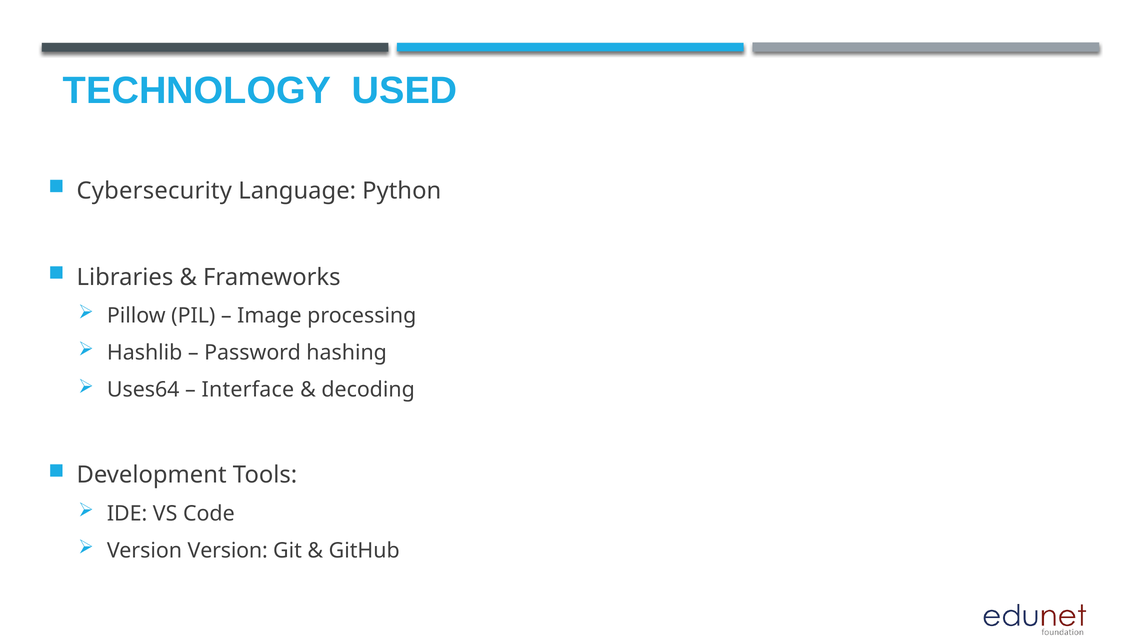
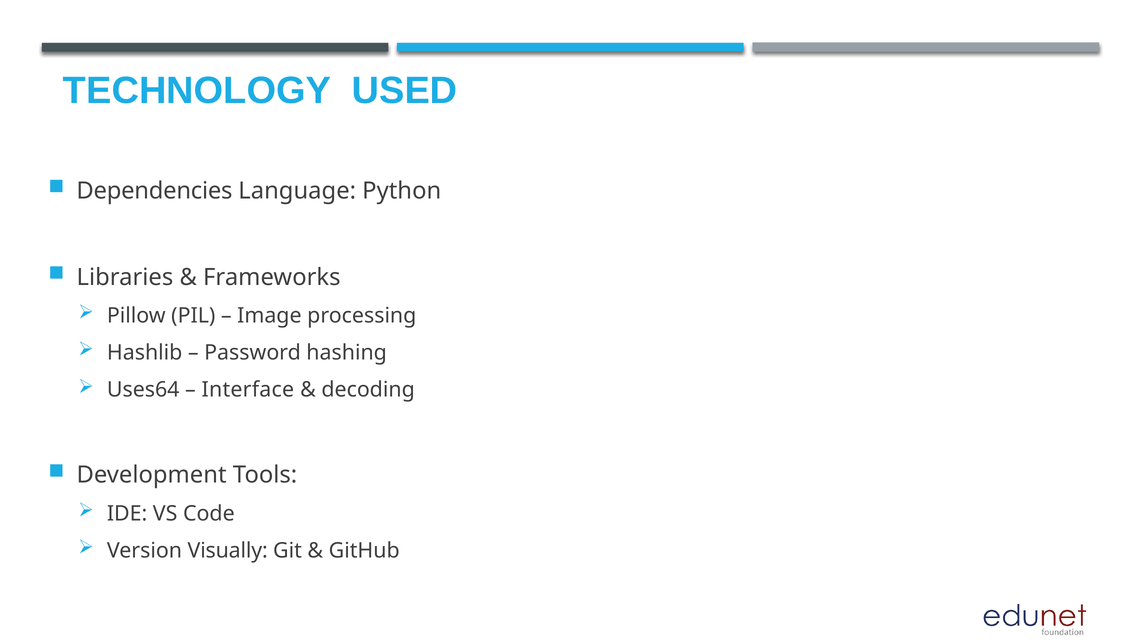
Cybersecurity: Cybersecurity -> Dependencies (155, 191)
Version Version: Version -> Visually (228, 550)
